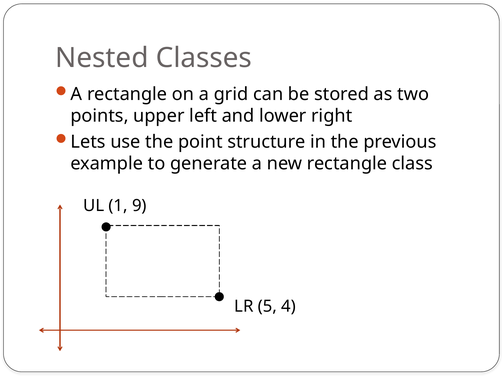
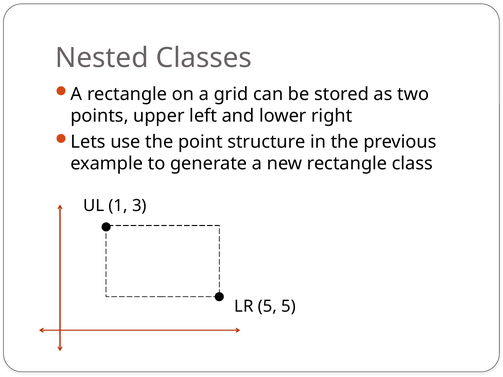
9: 9 -> 3 (139, 206)
5 4: 4 -> 5 (289, 306)
